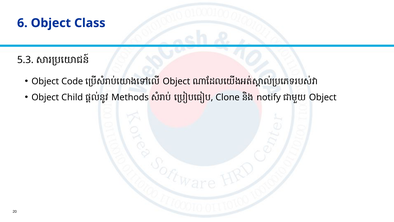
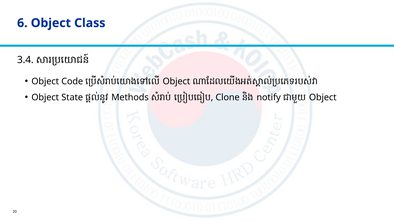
5.3: 5.3 -> 3.4 (25, 60)
Child: Child -> State (72, 97)
